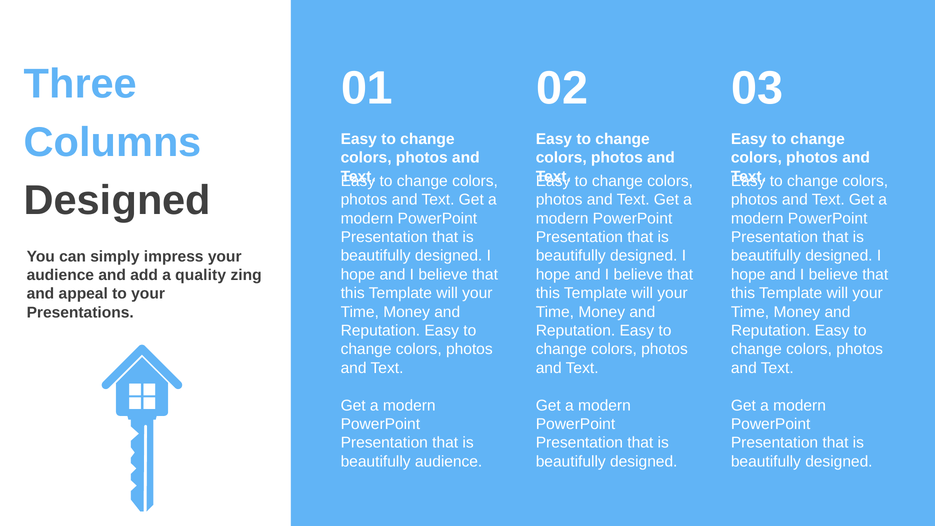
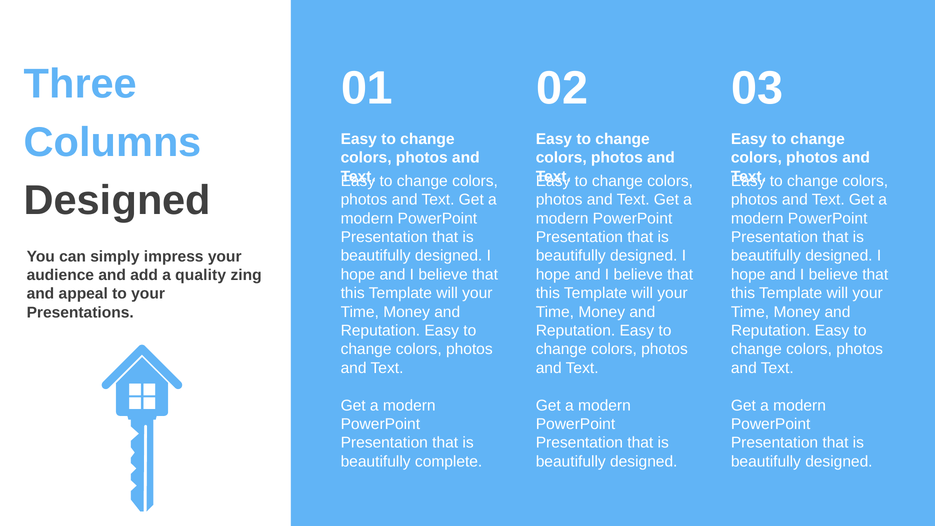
beautifully audience: audience -> complete (449, 461)
